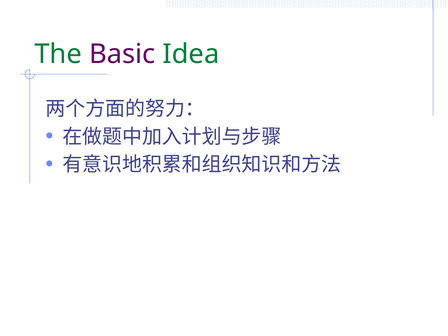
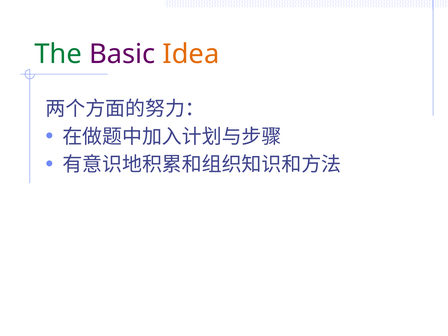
Idea colour: green -> orange (191, 54)
